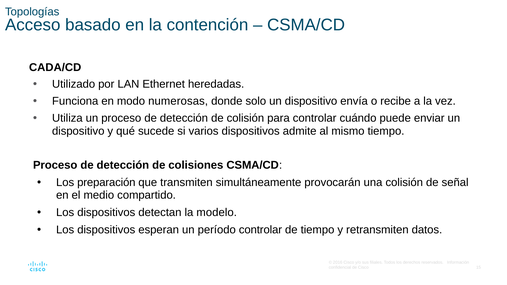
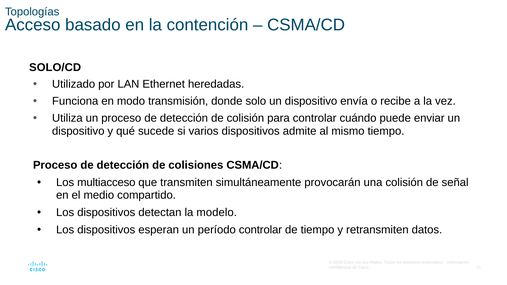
CADA/CD: CADA/CD -> SOLO/CD (55, 67)
numerosas: numerosas -> transmisión (178, 101)
preparación: preparación -> multiacceso (106, 183)
